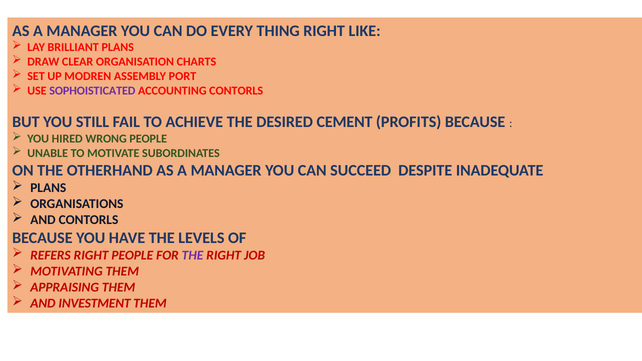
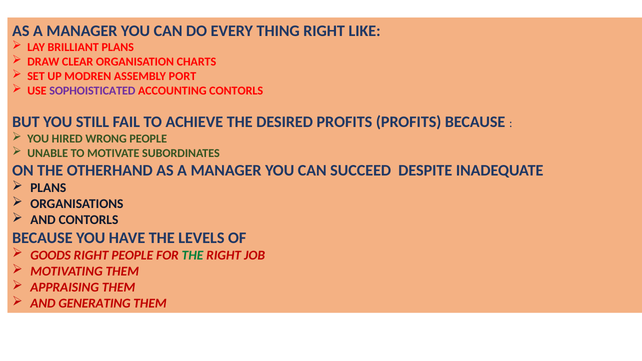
DESIRED CEMENT: CEMENT -> PROFITS (344, 122)
REFERS: REFERS -> GOODS (51, 255)
THE colour: purple -> green (193, 255)
INVESTMENT: INVESTMENT -> GENERATING (95, 303)
